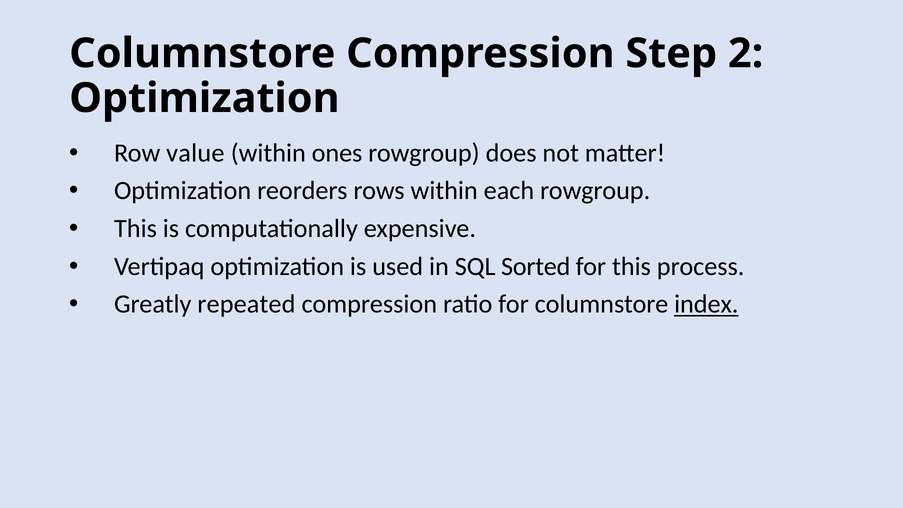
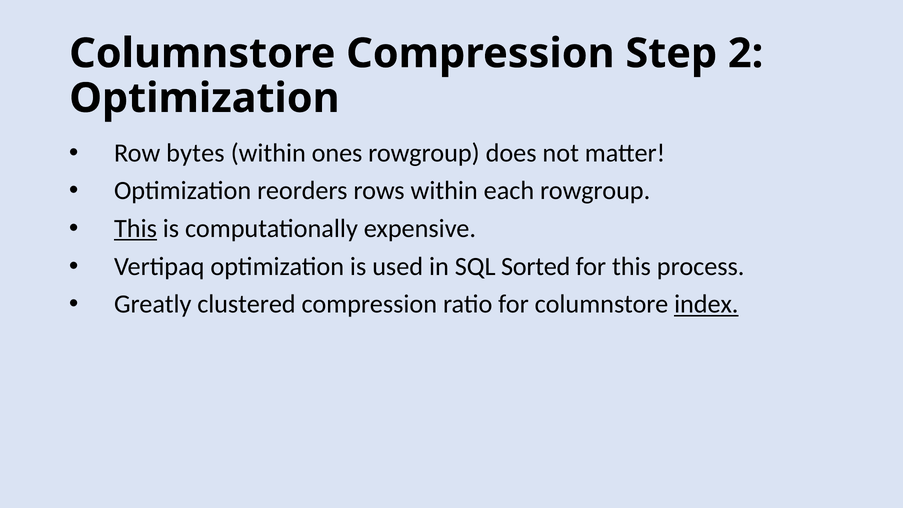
value: value -> bytes (195, 153)
This underline: none -> present (135, 229)
repeated: repeated -> clustered (246, 304)
